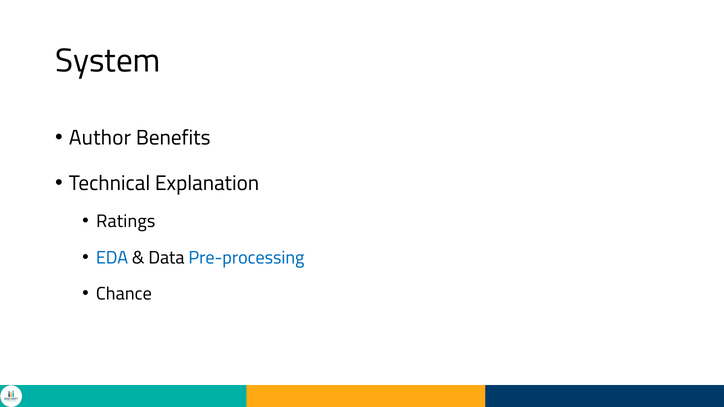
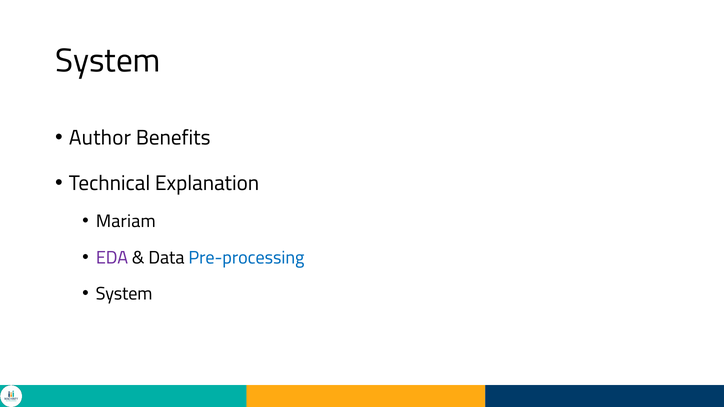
Ratings: Ratings -> Mariam (126, 221)
EDA colour: blue -> purple (112, 258)
Chance: Chance -> System (124, 294)
